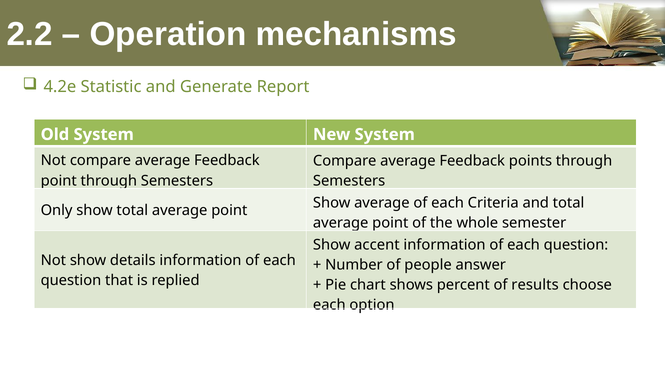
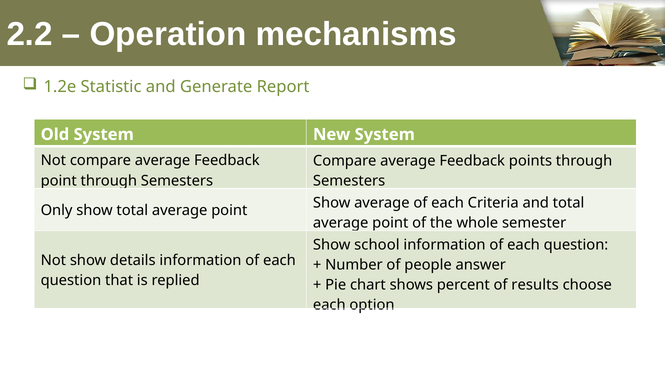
4.2e: 4.2e -> 1.2e (60, 87)
accent: accent -> school (377, 245)
